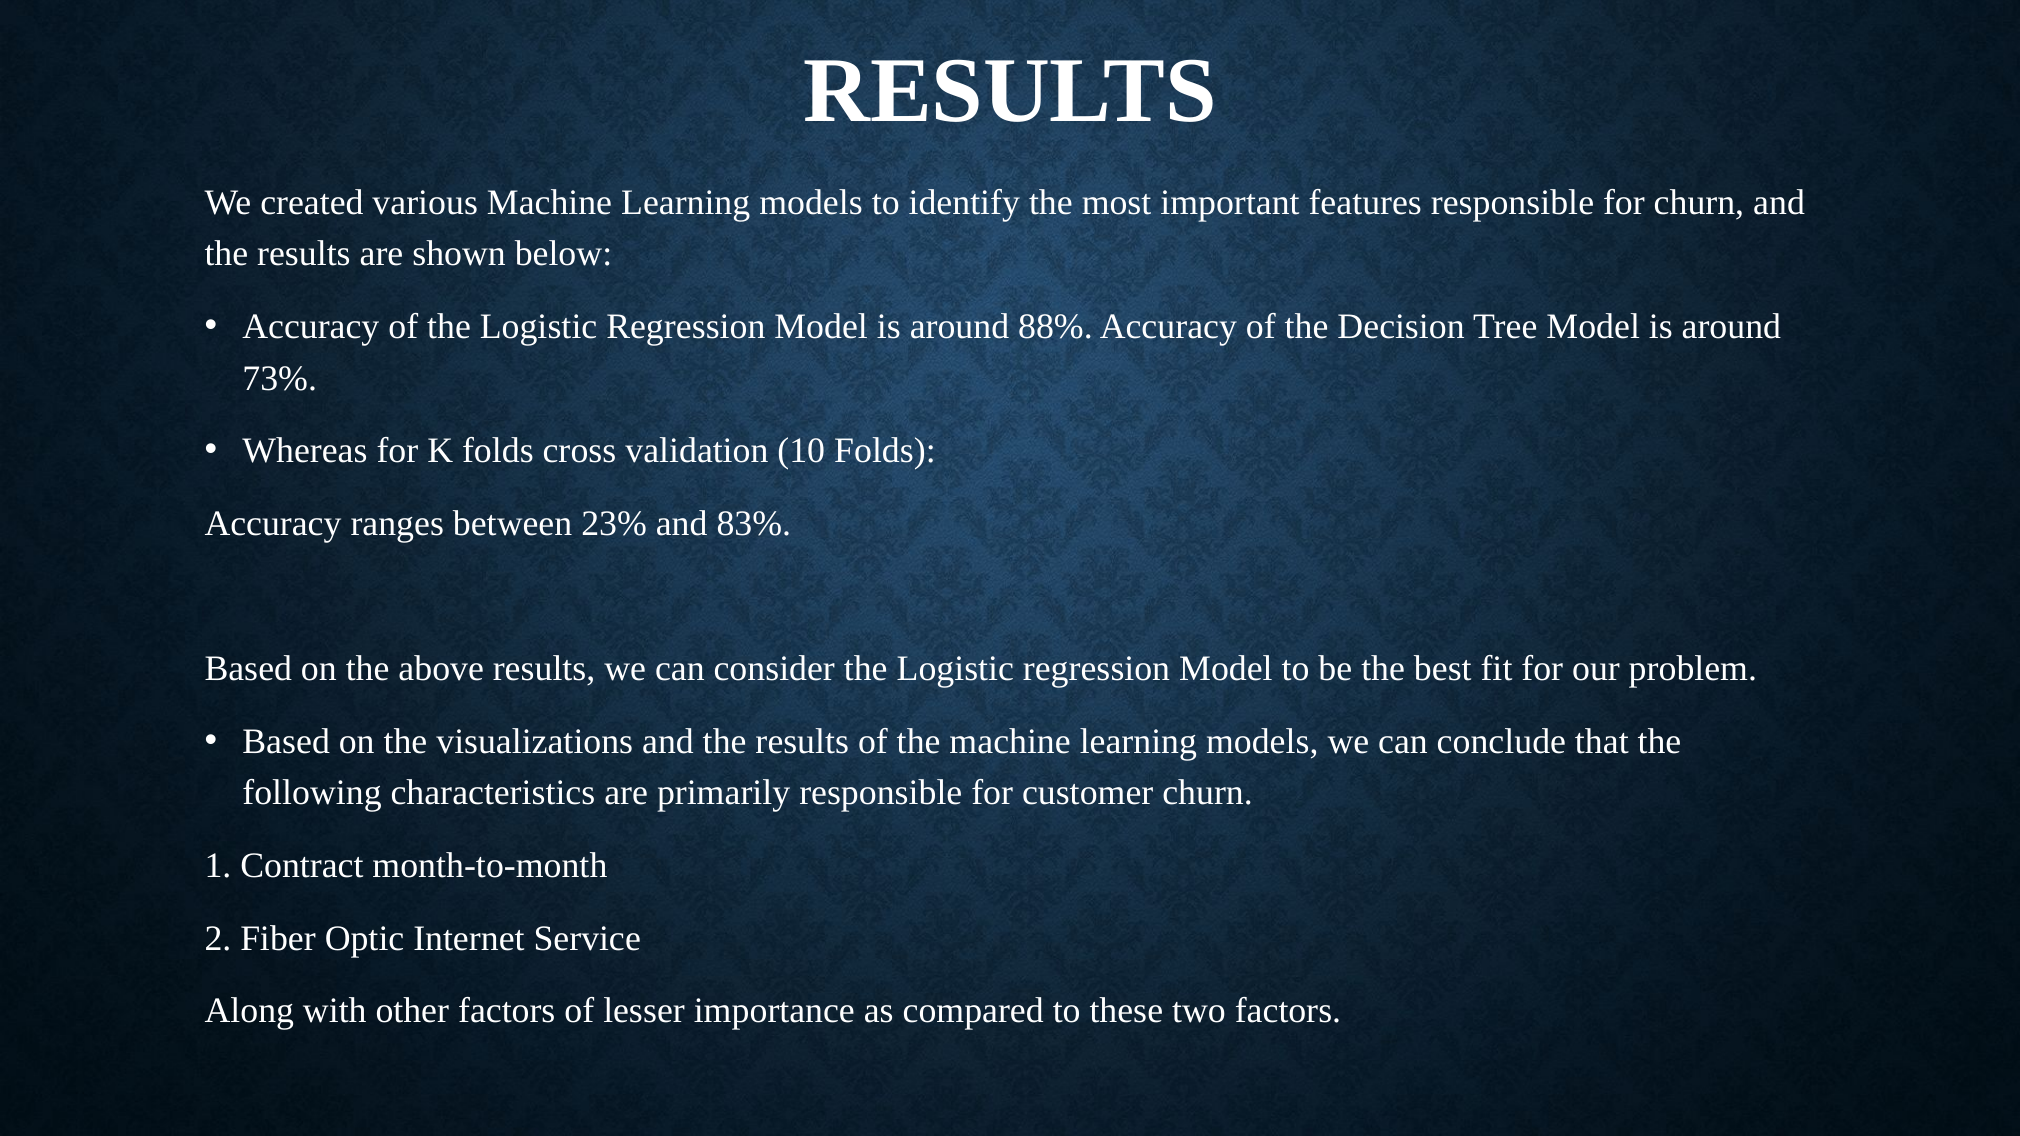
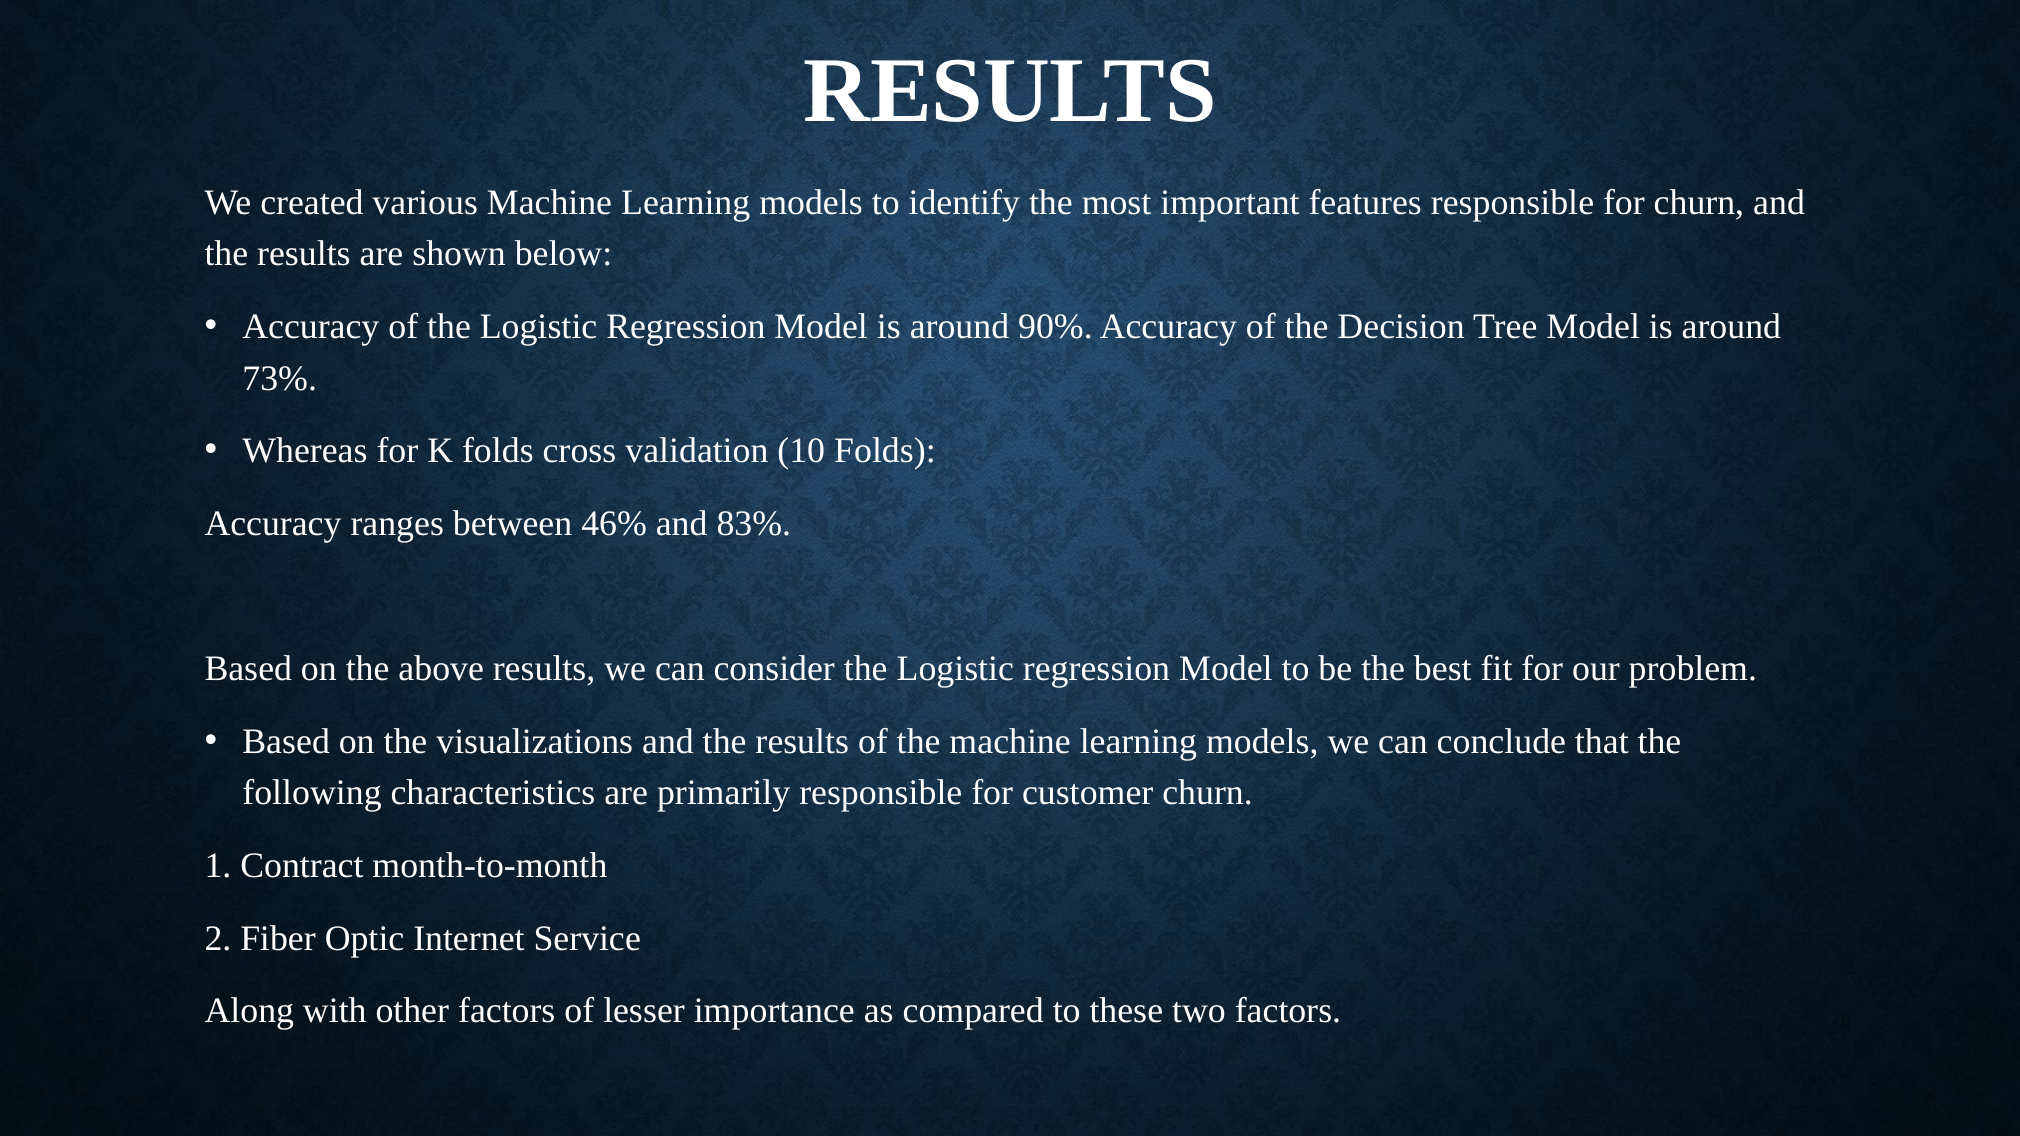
88%: 88% -> 90% (1055, 327)
23%: 23% -> 46% (614, 524)
